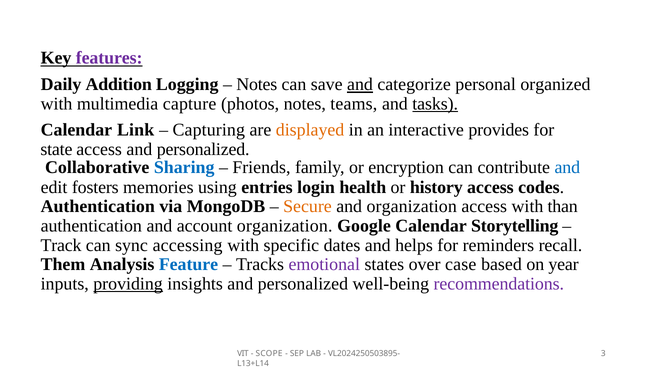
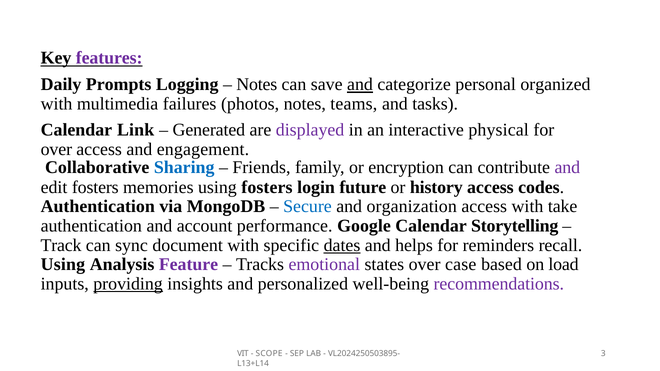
Addition: Addition -> Prompts (119, 85)
capture: capture -> failures (190, 104)
tasks underline: present -> none (435, 104)
Capturing: Capturing -> Generated (209, 130)
displayed colour: orange -> purple (310, 130)
provides: provides -> physical (499, 130)
state: state -> over (56, 149)
access and personalized: personalized -> engagement (203, 149)
and colour: blue -> purple (567, 167)
using entries: entries -> fosters (267, 187)
health: health -> future (363, 187)
Secure colour: orange -> blue (307, 207)
than: than -> take (563, 207)
account organization: organization -> performance (285, 226)
accessing: accessing -> document (188, 245)
dates underline: none -> present (342, 245)
Them: Them -> Using (63, 265)
Feature colour: blue -> purple (188, 265)
year: year -> load (564, 265)
